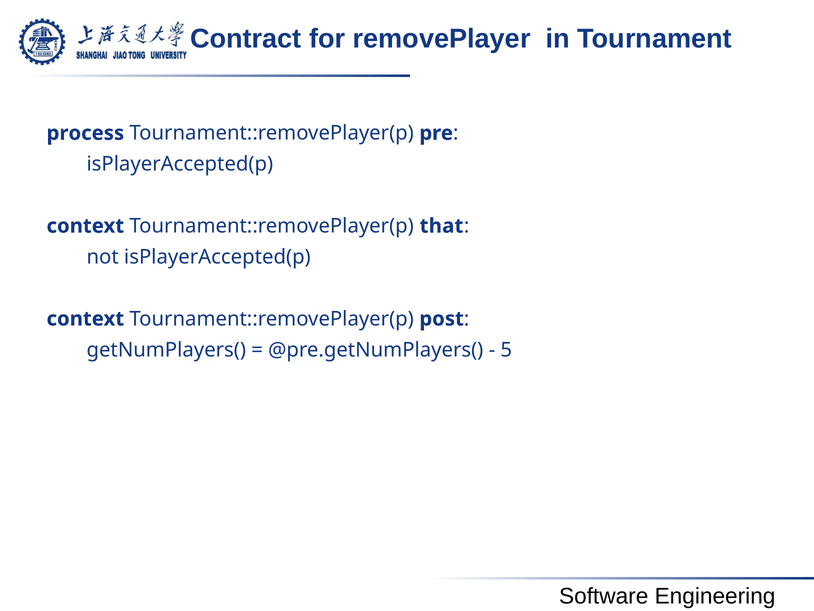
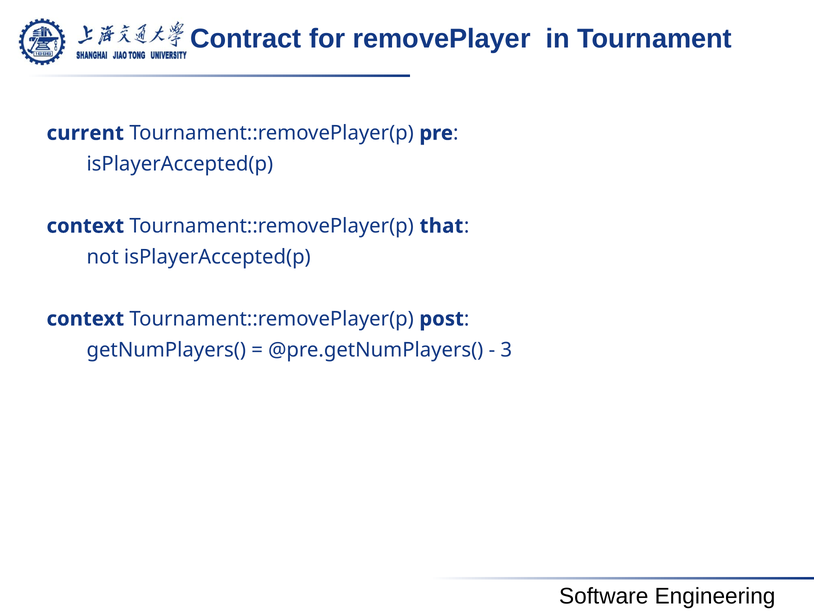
process: process -> current (85, 133)
5: 5 -> 3 (506, 350)
